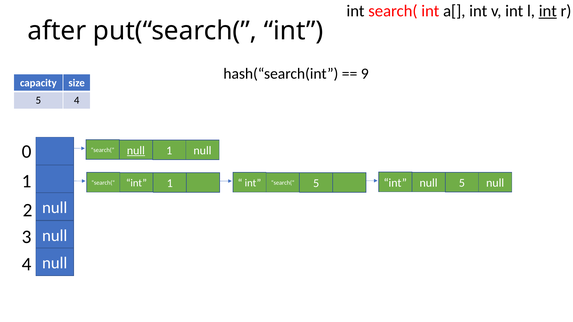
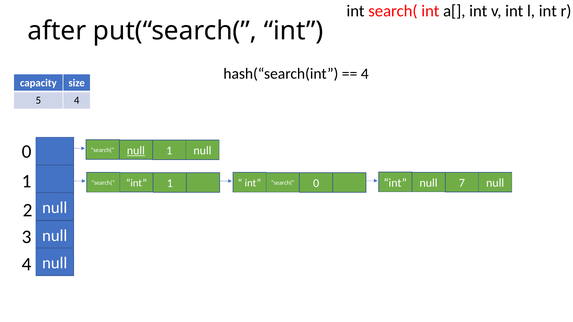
int underline: present -> none (548, 11)
9: 9 -> 4 (365, 74)
null 5: 5 -> 7 (462, 183)
search(“ 5: 5 -> 0 (316, 184)
